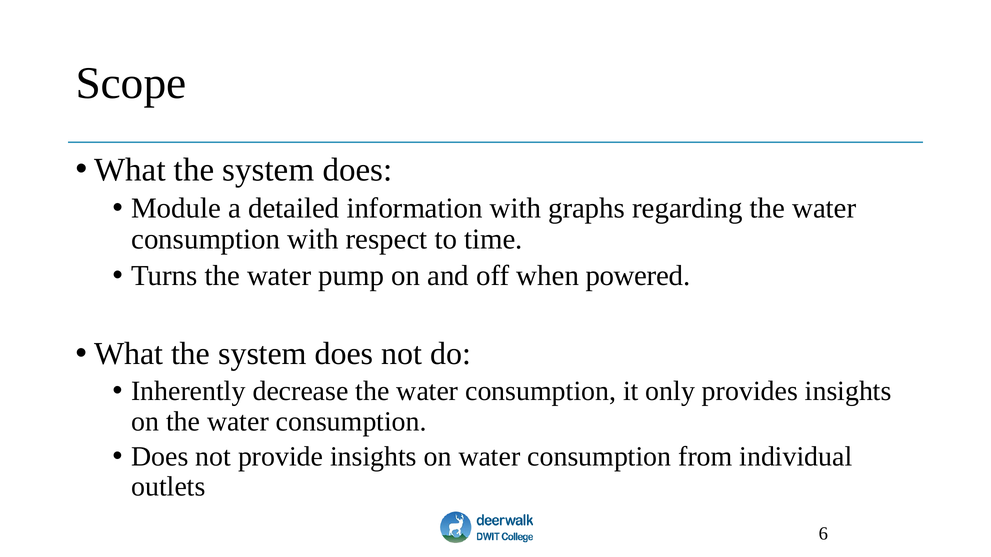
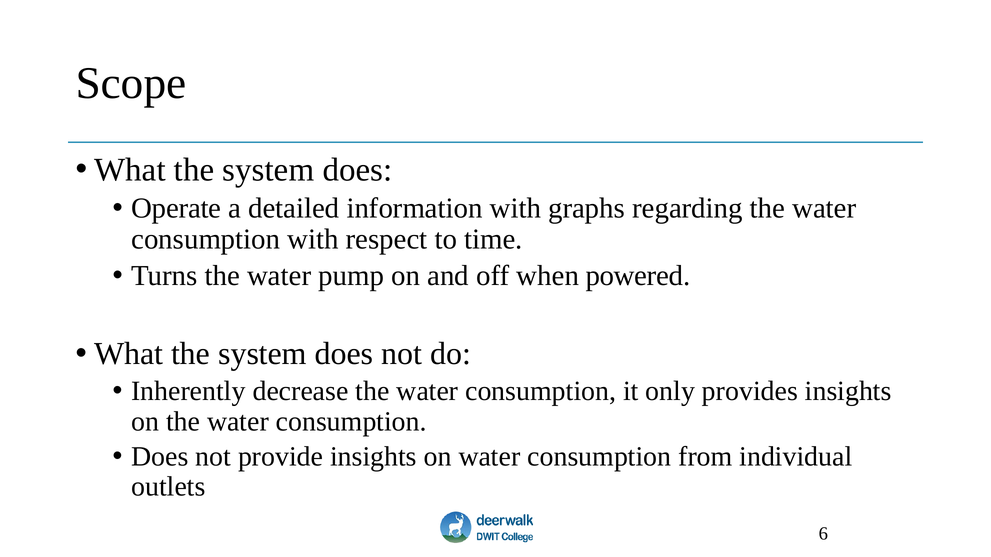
Module: Module -> Operate (176, 208)
